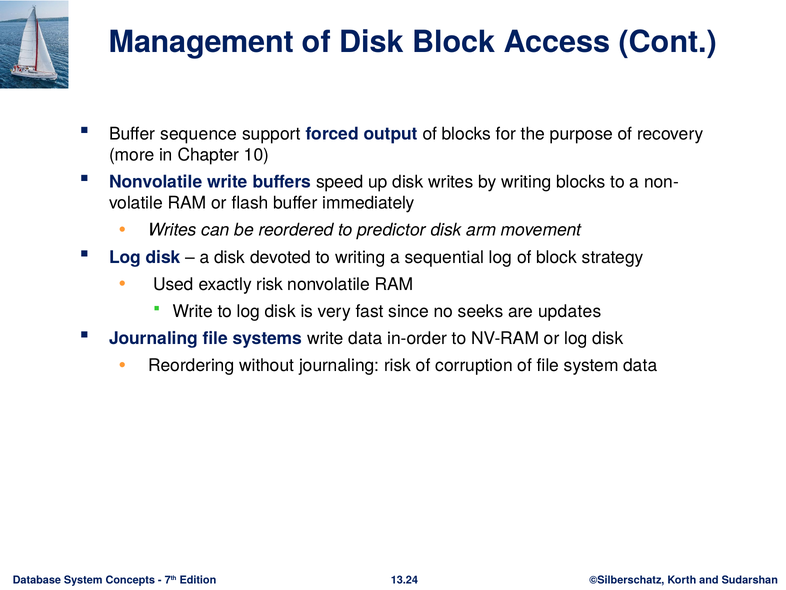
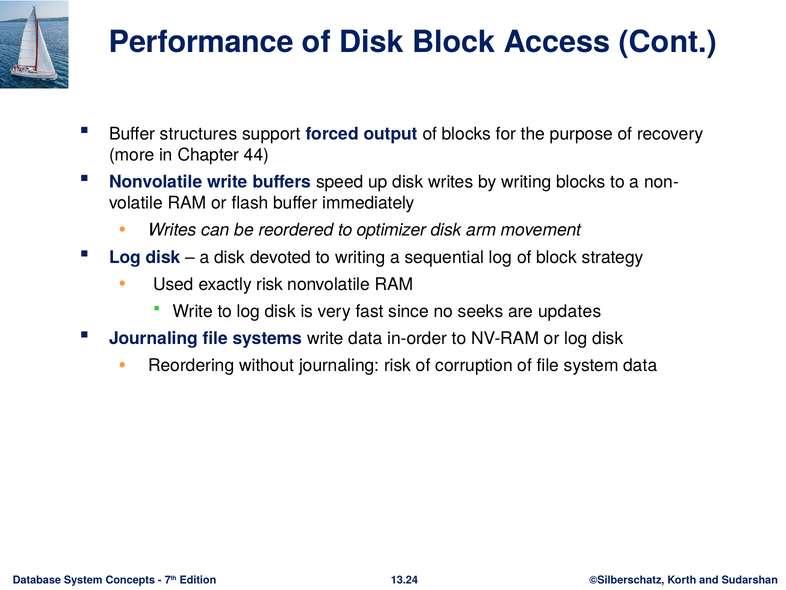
Management: Management -> Performance (201, 42)
sequence: sequence -> structures (199, 134)
10: 10 -> 44 (256, 155)
predictor: predictor -> optimizer (392, 230)
